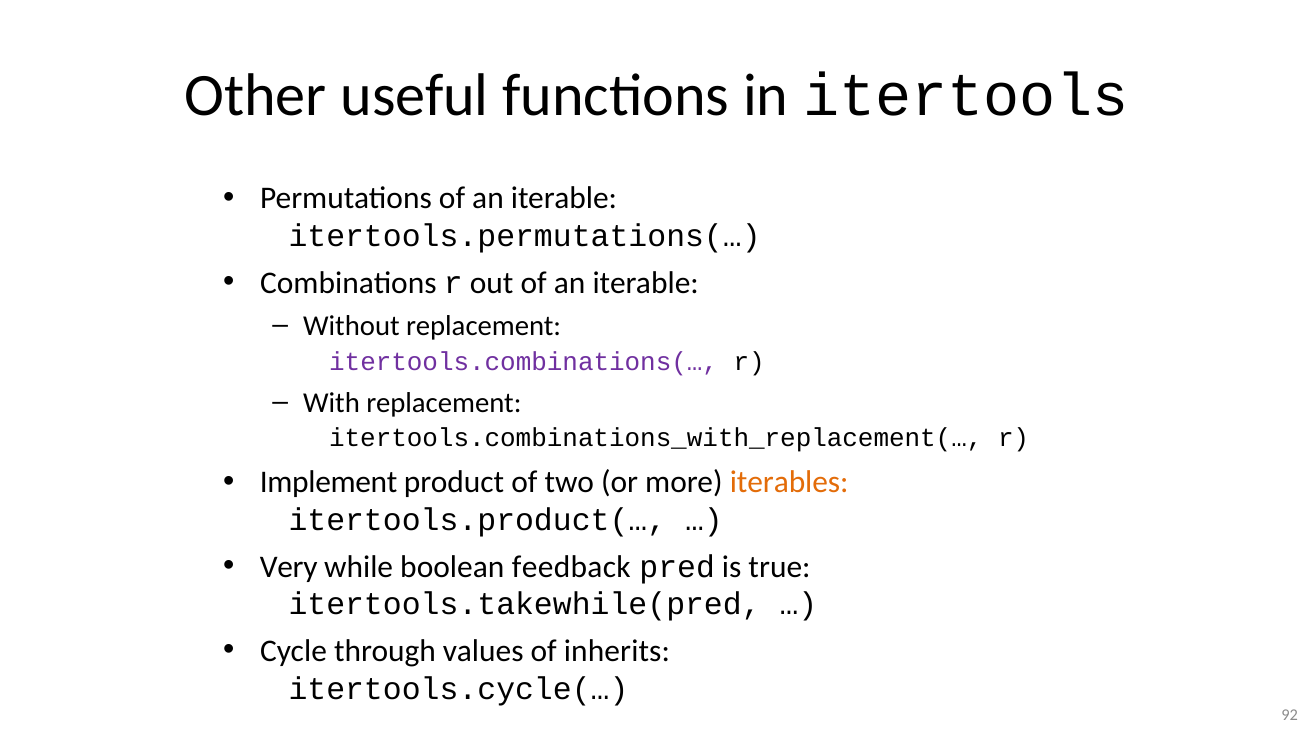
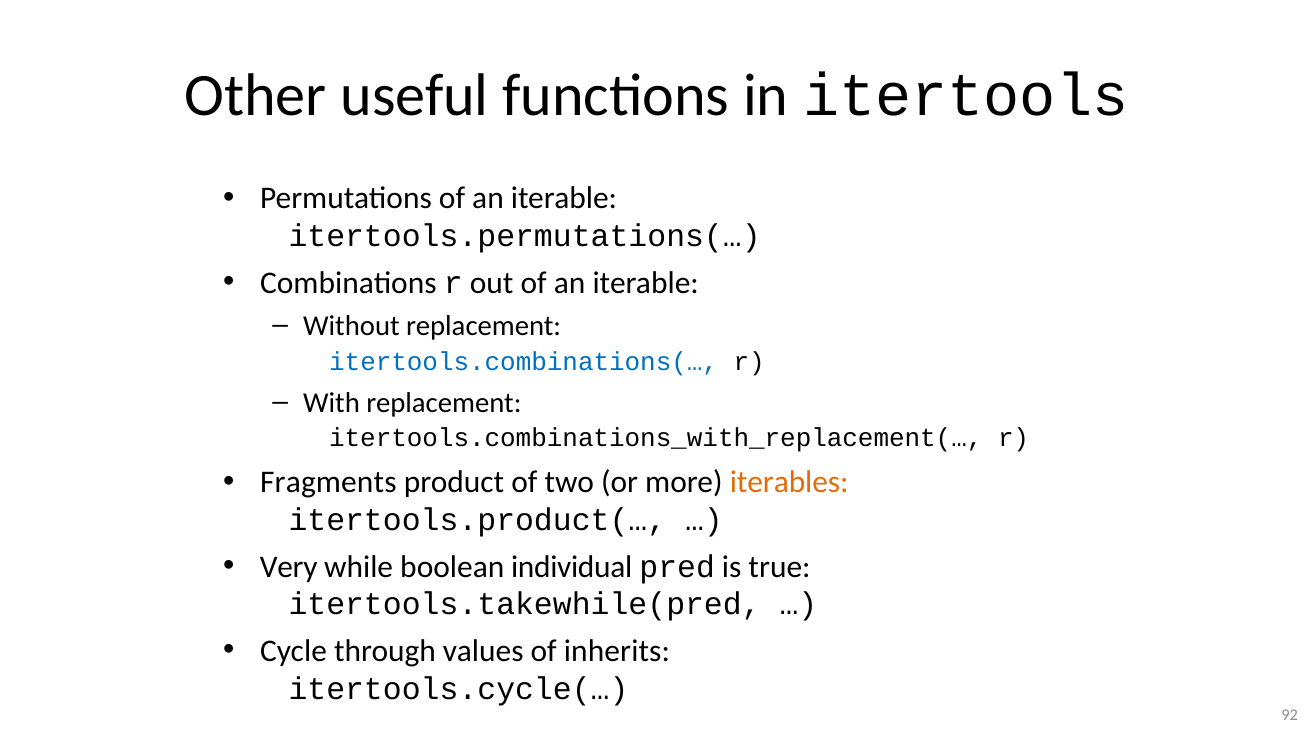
itertools.combinations(… colour: purple -> blue (524, 361)
Implement: Implement -> Fragments (328, 482)
feedback: feedback -> individual (572, 566)
